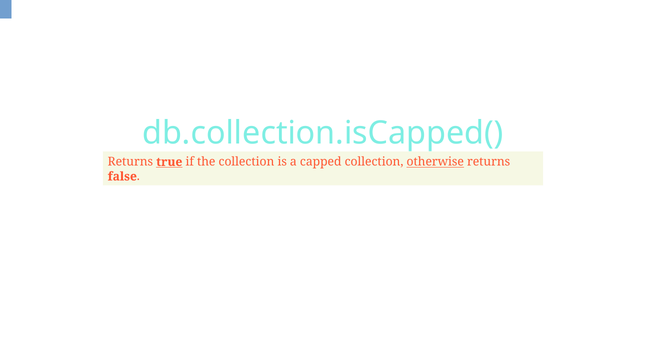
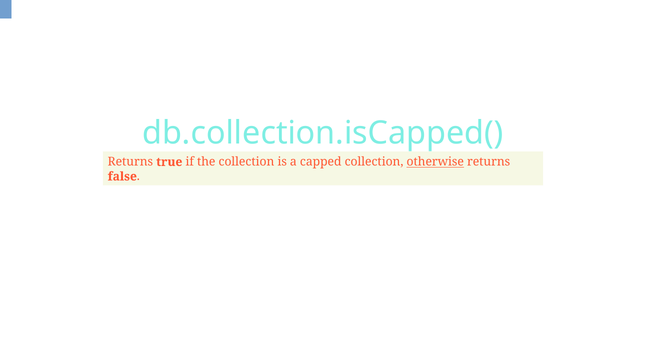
true underline: present -> none (169, 162)
